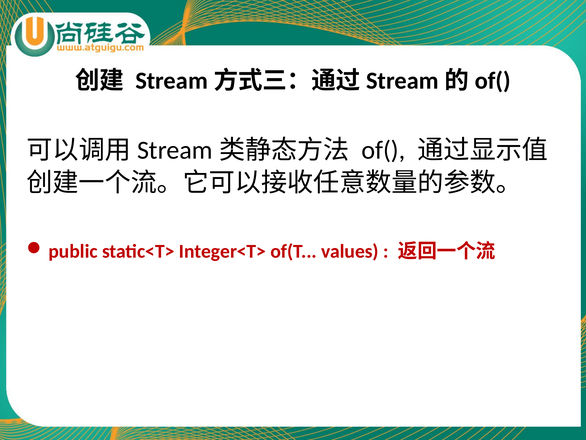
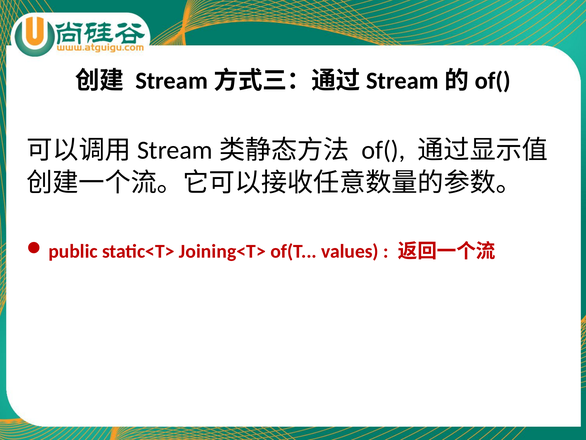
Integer<T>: Integer<T> -> Joining<T> (222, 251)
